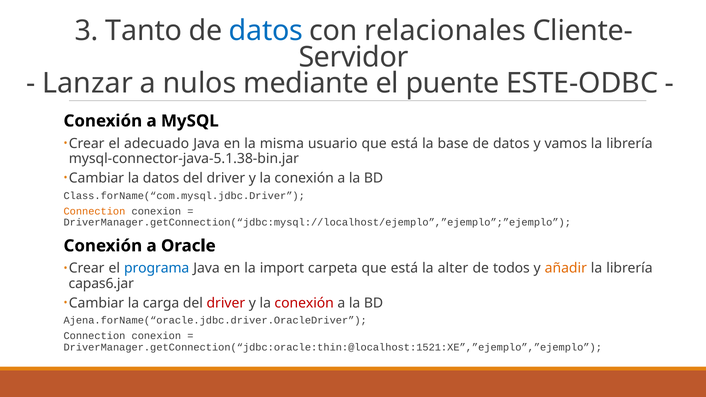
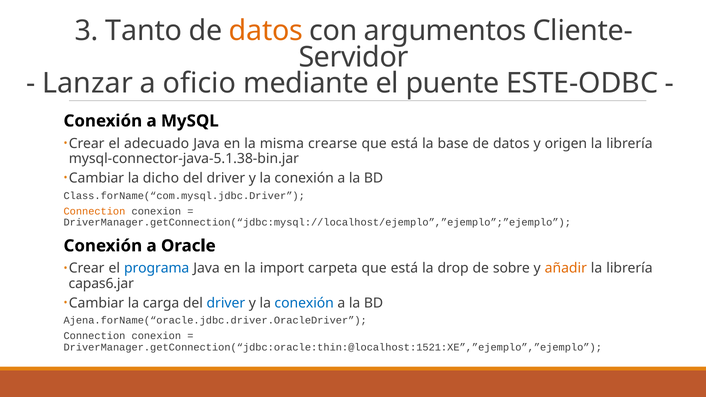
datos colour: blue -> orange (266, 31)
relacionales: relacionales -> argumentos (445, 31)
nulos: nulos -> oficio (200, 83)
usuario: usuario -> crearse (333, 144)
vamos: vamos -> origen (566, 144)
la datos: datos -> dicho (161, 178)
alter: alter -> drop (453, 268)
todos: todos -> sobre (511, 268)
driver colour: red -> blue (226, 303)
conexión colour: red -> blue (304, 303)
